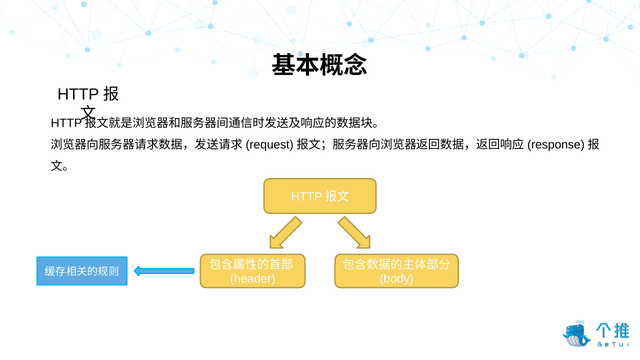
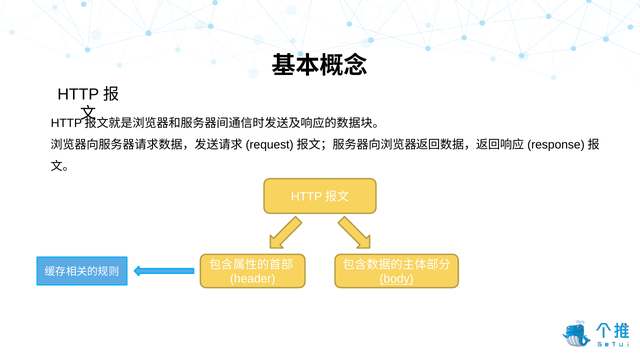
body underline: none -> present (397, 279)
